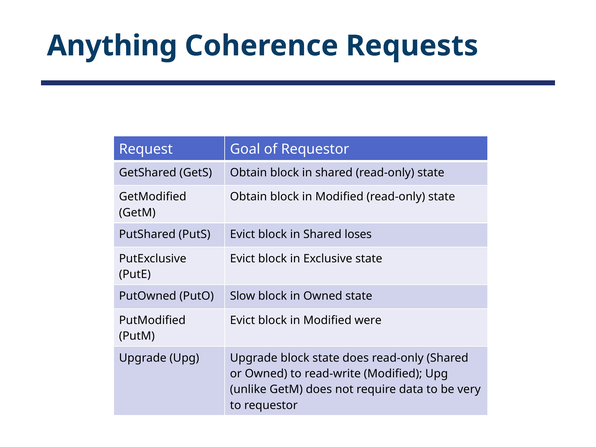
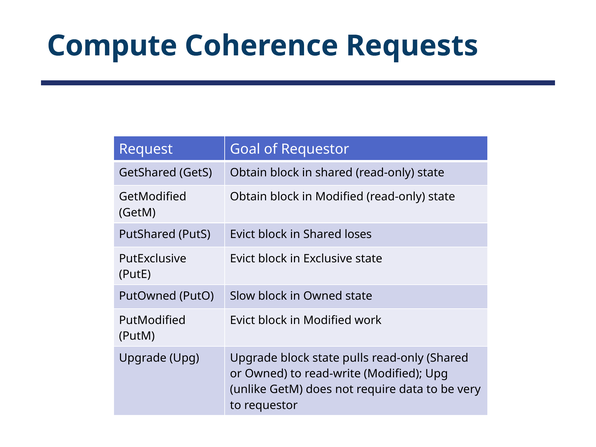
Anything: Anything -> Compute (112, 46)
were: were -> work (368, 320)
state does: does -> pulls (356, 358)
